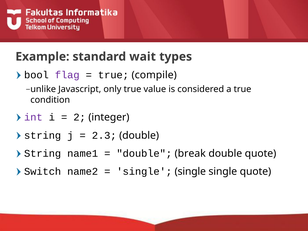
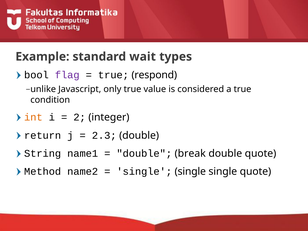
compile: compile -> respond (154, 75)
int colour: purple -> orange (33, 117)
string: string -> return (43, 135)
Switch: Switch -> Method (43, 172)
